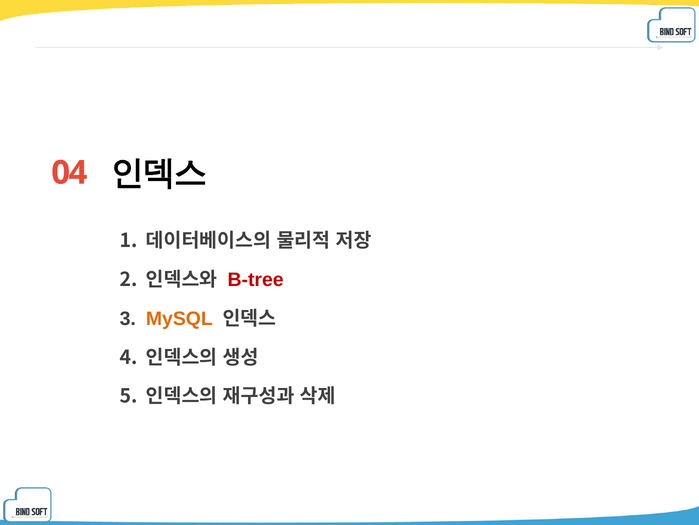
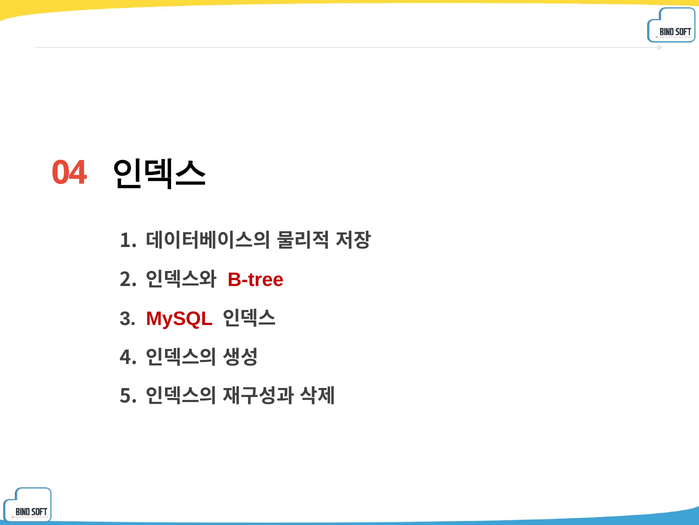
MySQL colour: orange -> red (179, 318)
